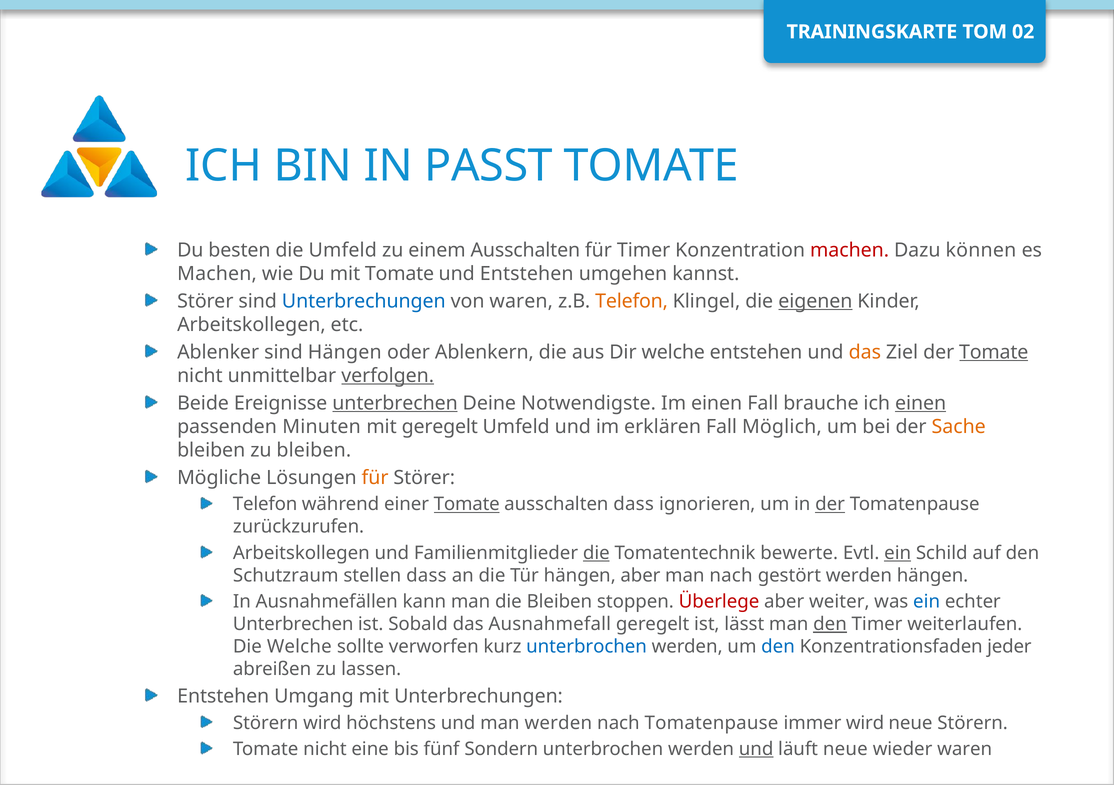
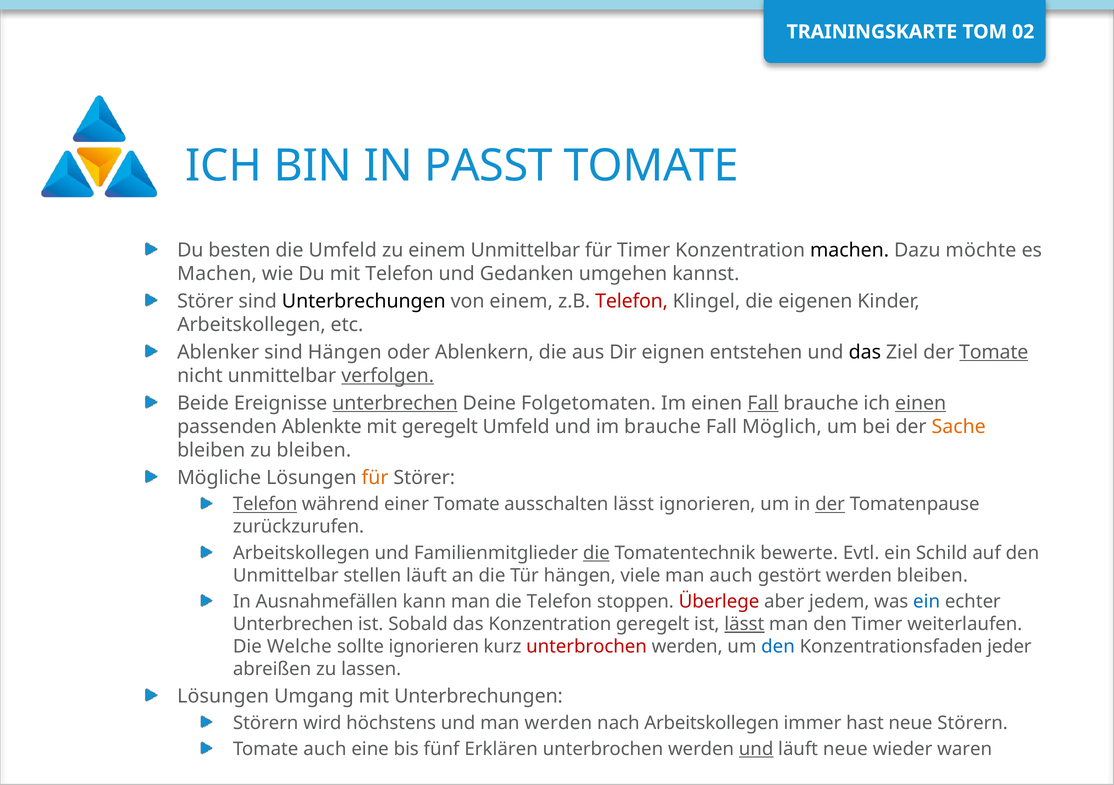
einem Ausschalten: Ausschalten -> Unmittelbar (525, 250)
machen colour: red -> black (850, 250)
können: können -> möchte (981, 250)
mit Tomate: Tomate -> Telefon (399, 274)
und Entstehen: Entstehen -> Gedanken (527, 274)
Unterbrechungen colour: blue -> black (364, 301)
von waren: waren -> einem (521, 301)
Telefon colour: orange -> red (632, 301)
eigenen underline: present -> none (815, 301)
Dir welche: welche -> eignen (673, 352)
das colour: orange -> black (865, 352)
Notwendigste: Notwendigste -> Folgetomaten (589, 403)
Fall underline: none -> present (763, 403)
Minuten: Minuten -> Ablenkte (322, 427)
im erklären: erklären -> brauche (662, 427)
Telefon underline: none -> present (265, 504)
Tomate underline: present -> none (467, 504)
ausschalten dass: dass -> lässt (634, 504)
ein underline: present -> none (898, 553)
Schutzraum: Schutzraum -> Unmittelbar (286, 576)
stellen dass: dass -> läuft (426, 576)
hängen aber: aber -> viele (640, 576)
man nach: nach -> auch (731, 576)
werden hängen: hängen -> bleiben (932, 576)
die Bleiben: Bleiben -> Telefon (559, 602)
weiter: weiter -> jedem (839, 602)
das Ausnahmefall: Ausnahmefall -> Konzentration (550, 624)
lässt underline: none -> present (744, 624)
den underline: present -> none (830, 624)
sollte verworfen: verworfen -> ignorieren (434, 647)
unterbrochen colour: blue -> red (587, 647)
Entstehen: Entstehen -> Lösungen (223, 696)
nach Tomatenpause: Tomatenpause -> Arbeitskollegen (712, 723)
immer wird: wird -> hast (865, 723)
nicht: nicht -> auch (325, 749)
Sondern: Sondern -> Erklären (501, 749)
